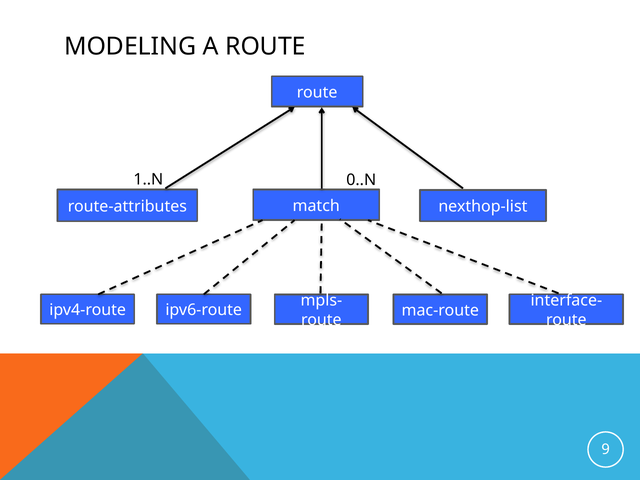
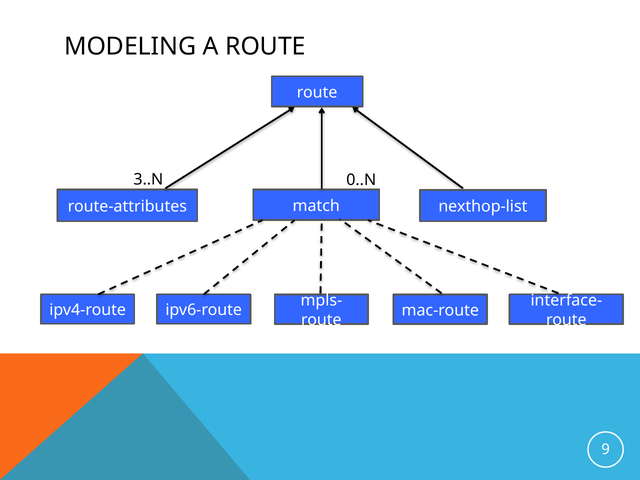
1..N: 1..N -> 3..N (148, 179)
